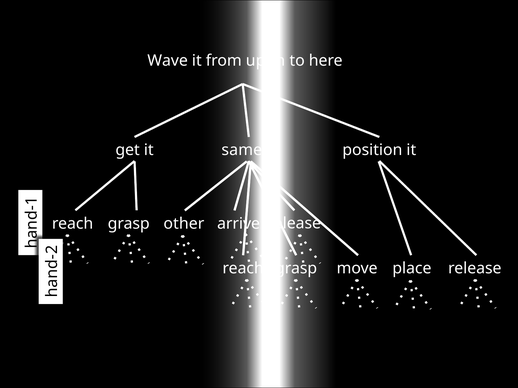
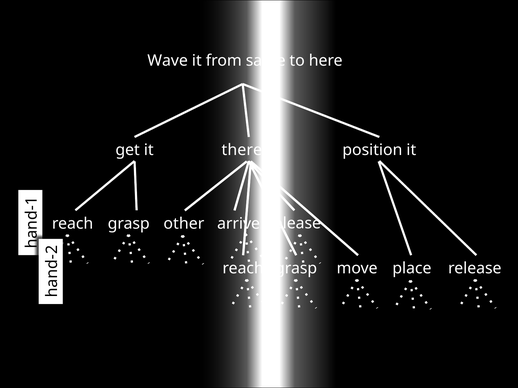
upon: upon -> same (266, 61)
same: same -> there (242, 150)
